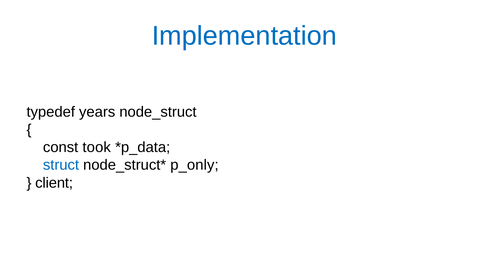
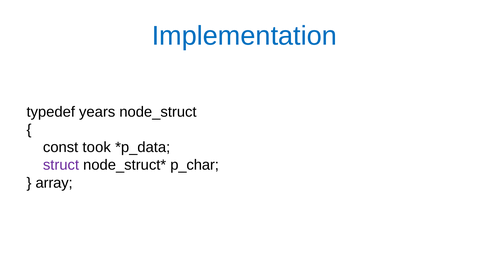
struct colour: blue -> purple (61, 165)
p_only: p_only -> p_char (195, 165)
client: client -> array (54, 183)
